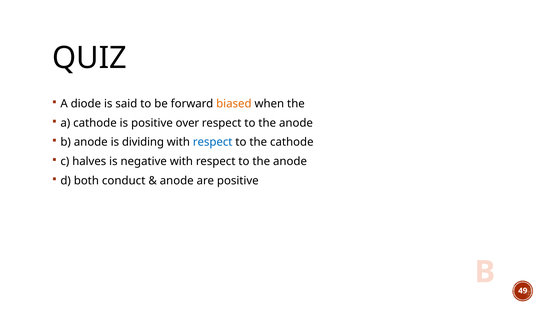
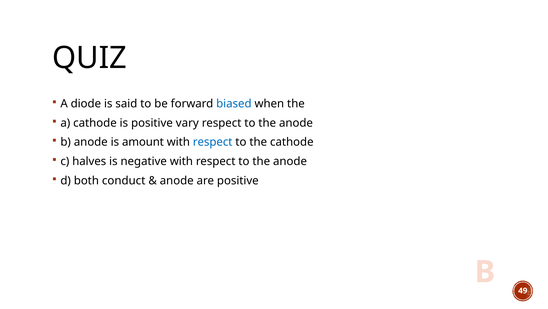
biased colour: orange -> blue (234, 104)
over: over -> vary (187, 123)
dividing: dividing -> amount (143, 142)
